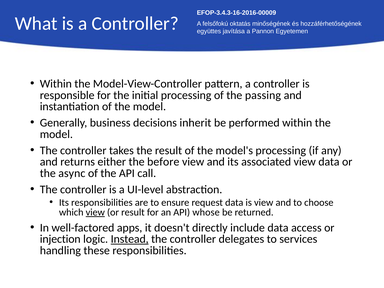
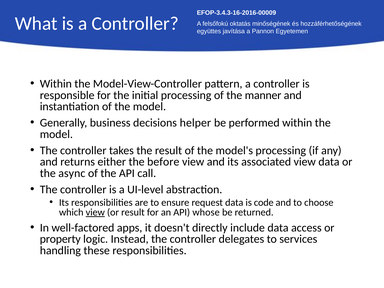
passing: passing -> manner (263, 95)
inherit: inherit -> helper (195, 123)
is view: view -> code (264, 202)
injection: injection -> property (60, 239)
Instead underline: present -> none (130, 239)
